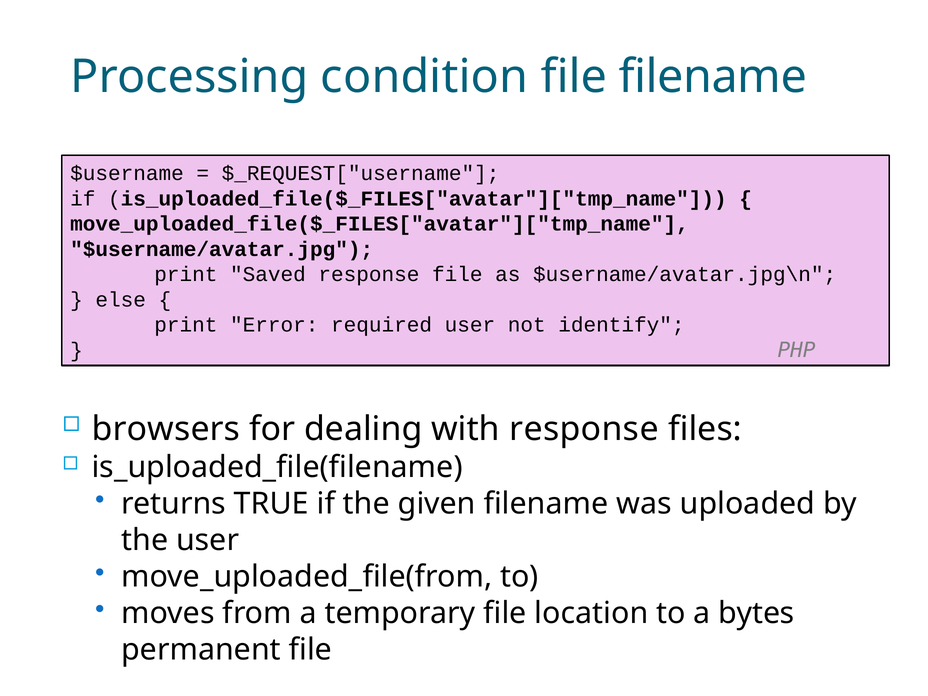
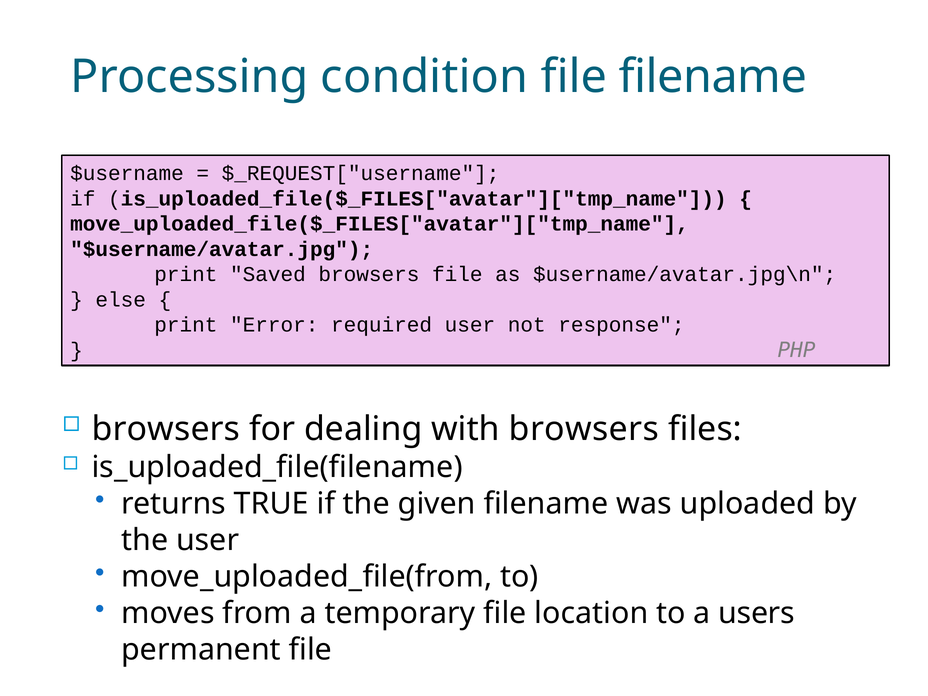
Saved response: response -> browsers (369, 274)
identify: identify -> response (621, 325)
with response: response -> browsers (584, 429)
bytes: bytes -> users (757, 613)
